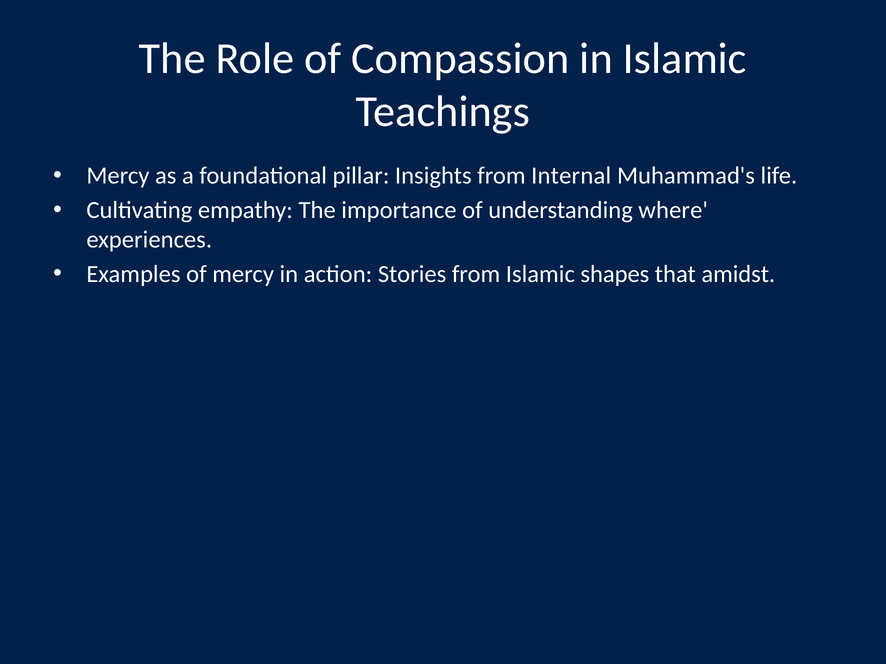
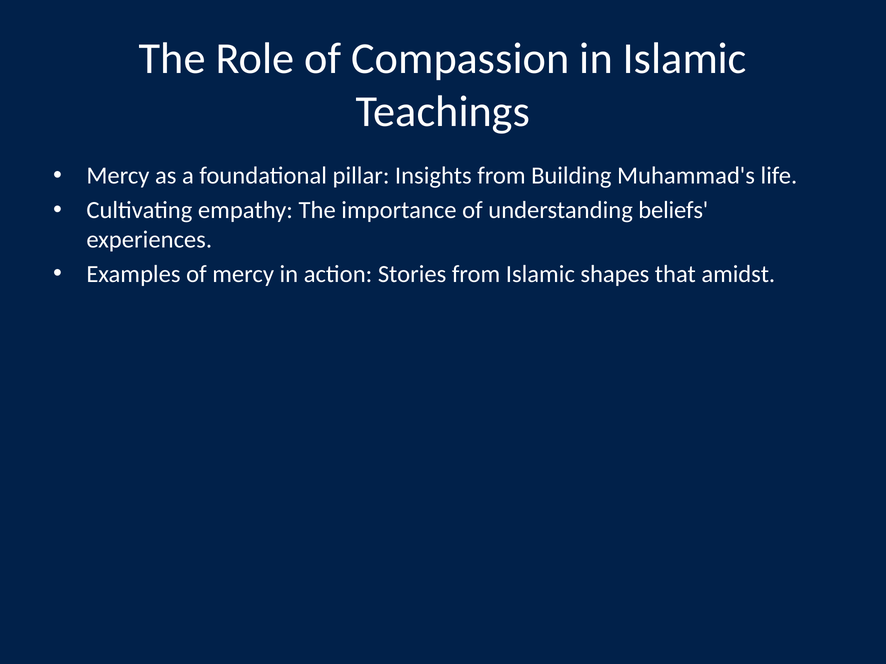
Internal: Internal -> Building (571, 176)
where: where -> beliefs (673, 210)
